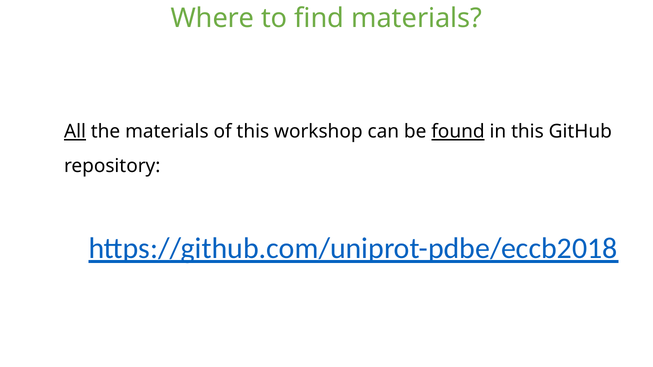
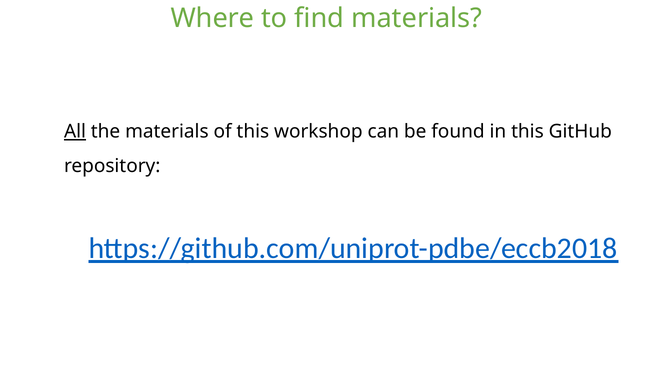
found underline: present -> none (458, 132)
